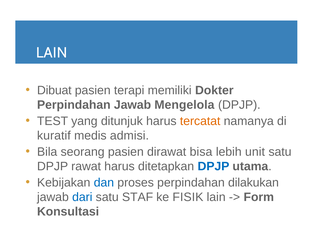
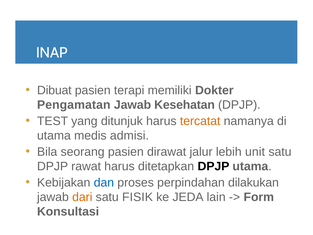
LAIN: LAIN -> INAP (52, 53)
Perpindahan: Perpindahan -> Pengamatan (74, 105)
Mengelola: Mengelola -> Kesehatan (185, 105)
kuratif: kuratif -> utama (54, 135)
bisa: bisa -> jalur (201, 152)
DPJP colour: blue -> black (213, 166)
dari colour: blue -> orange (82, 197)
STAF: STAF -> FISIK (138, 197)
FISIK: FISIK -> JEDA (188, 197)
